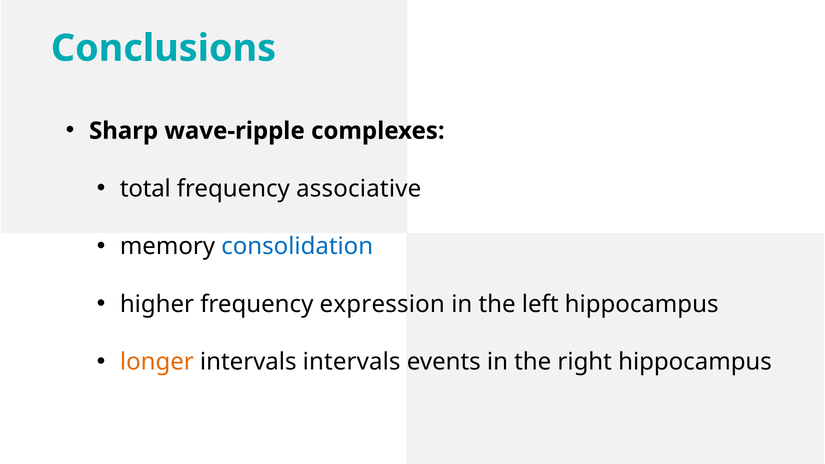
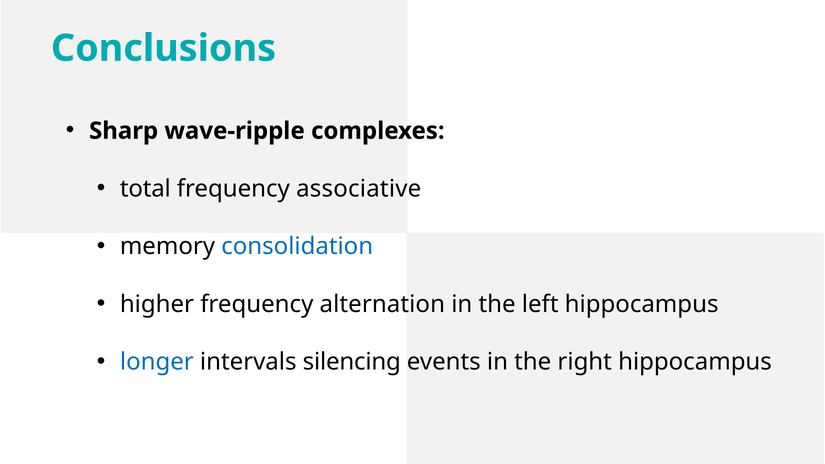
expression: expression -> alternation (382, 304)
longer colour: orange -> blue (157, 362)
intervals intervals: intervals -> silencing (352, 362)
